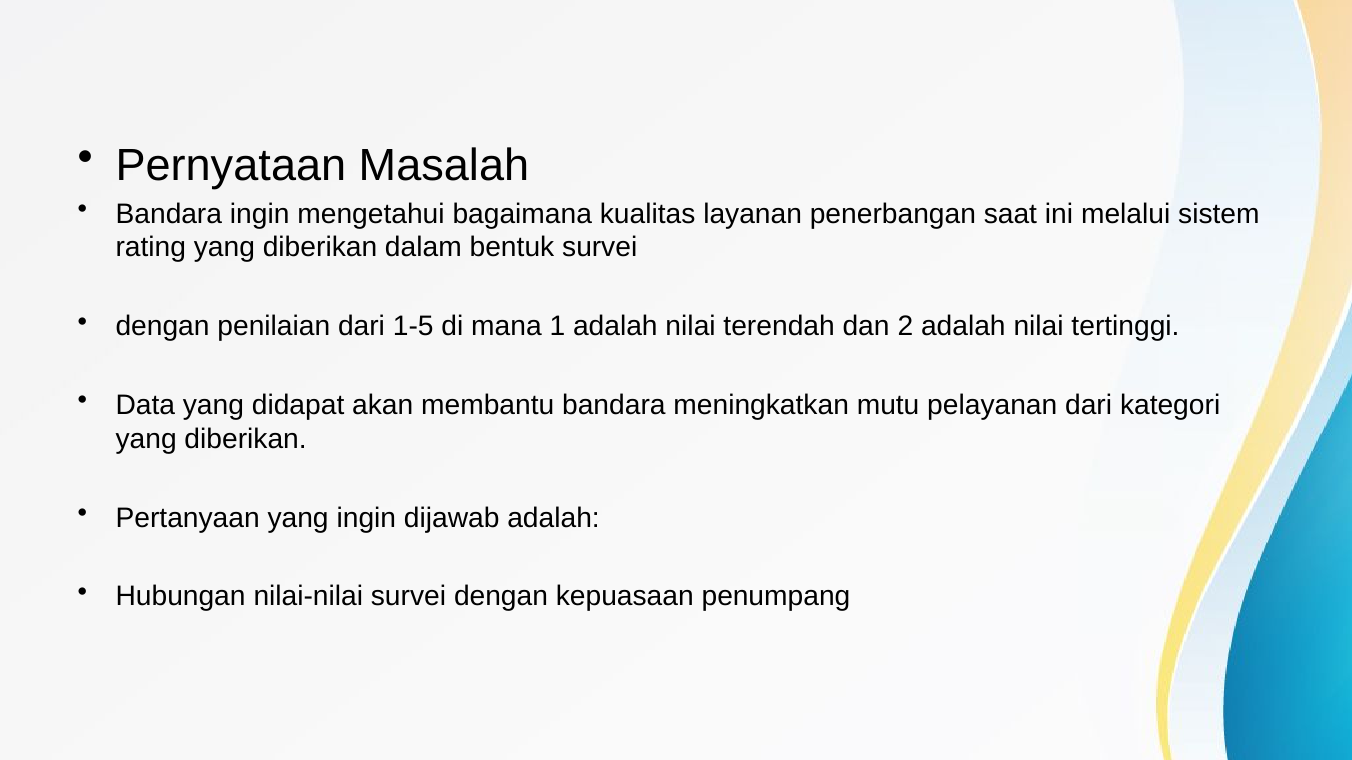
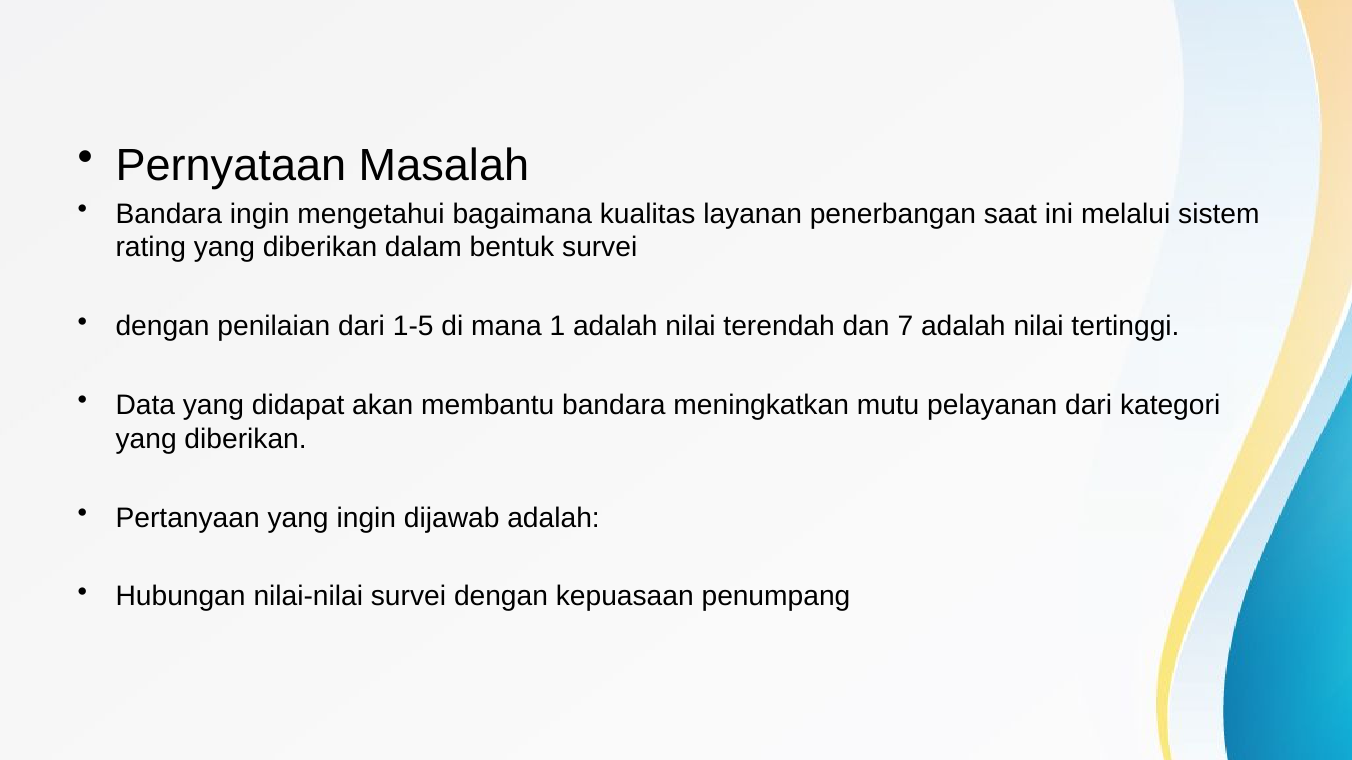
2: 2 -> 7 (905, 327)
